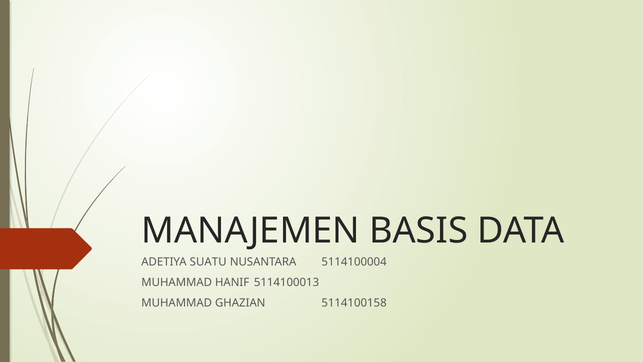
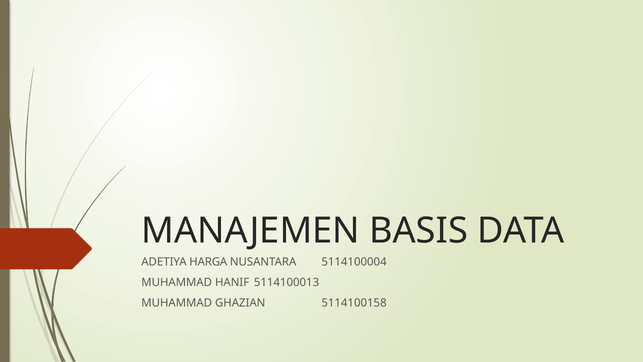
SUATU: SUATU -> HARGA (208, 262)
